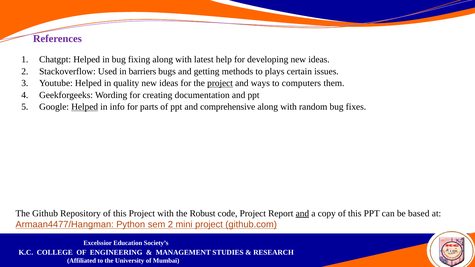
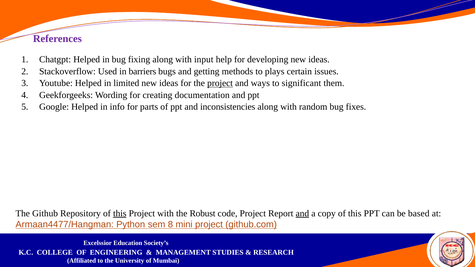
latest: latest -> input (204, 60)
quality: quality -> limited (126, 83)
computers: computers -> significant (301, 83)
Helped underline: present -> none (85, 107)
comprehensive: comprehensive -> inconsistencies (228, 107)
this underline: none -> present (120, 213)
sem 2: 2 -> 8 (170, 225)
